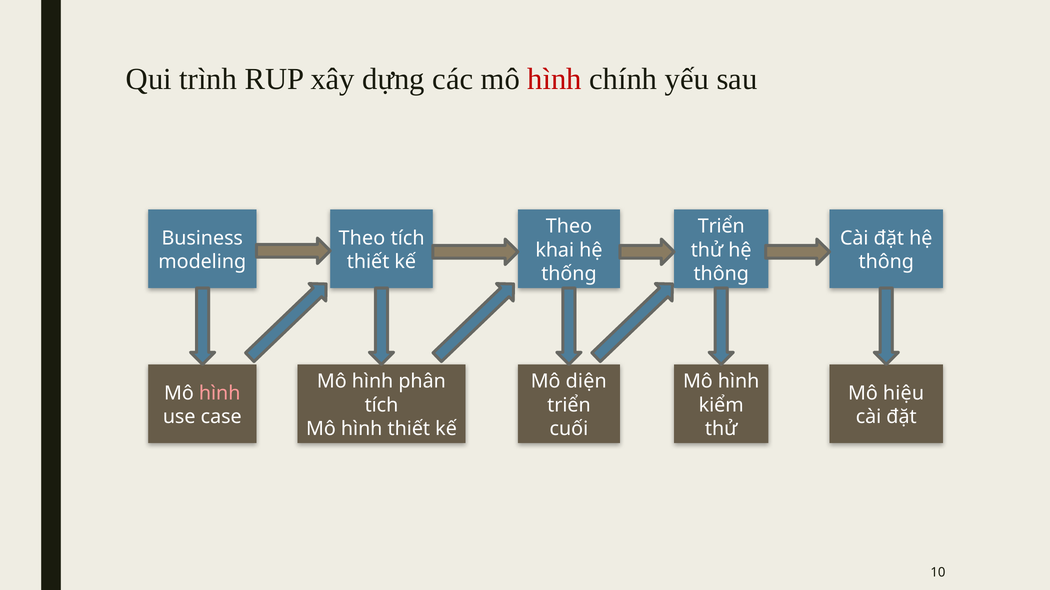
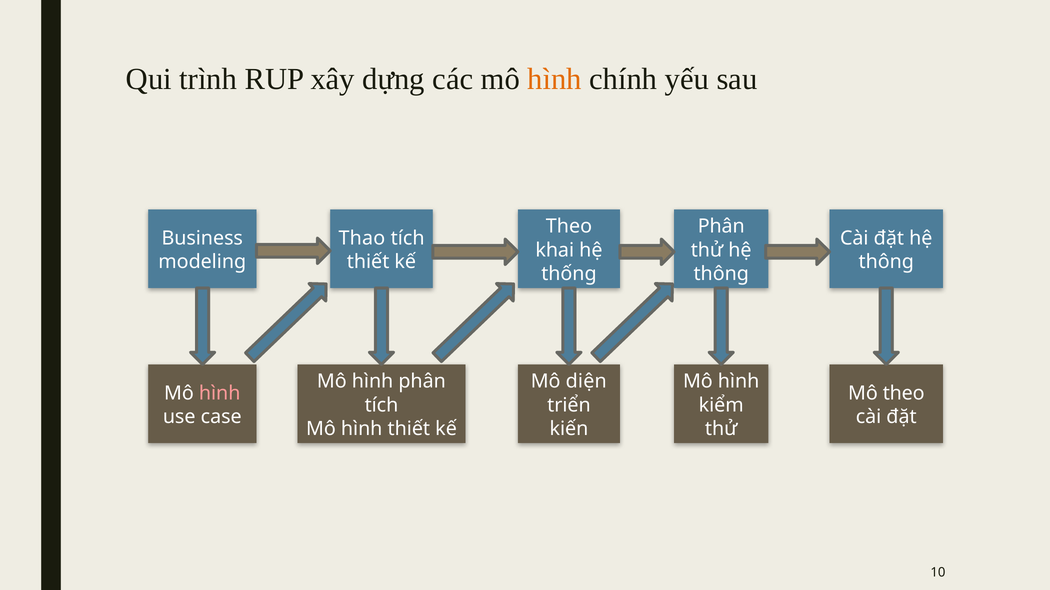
hình colour: red -> orange (555, 79)
Triển: Triển -> Phân (721, 227)
Theo: Theo -> Thao (362, 239)
Mô hiệu: hiệu -> theo (904, 394)
cuối: cuối -> kiến (569, 429)
